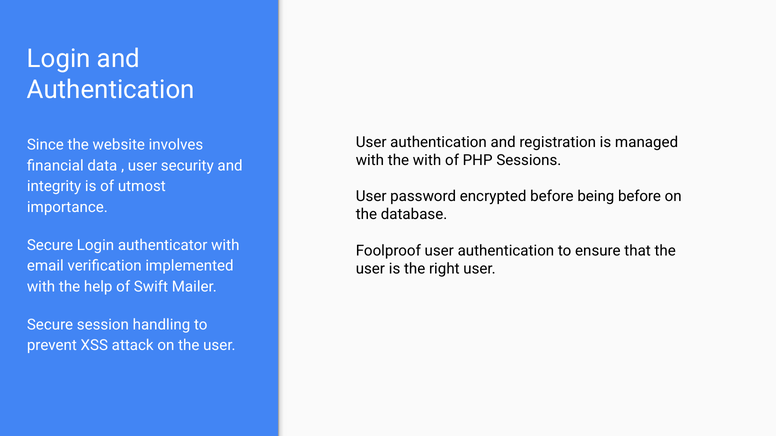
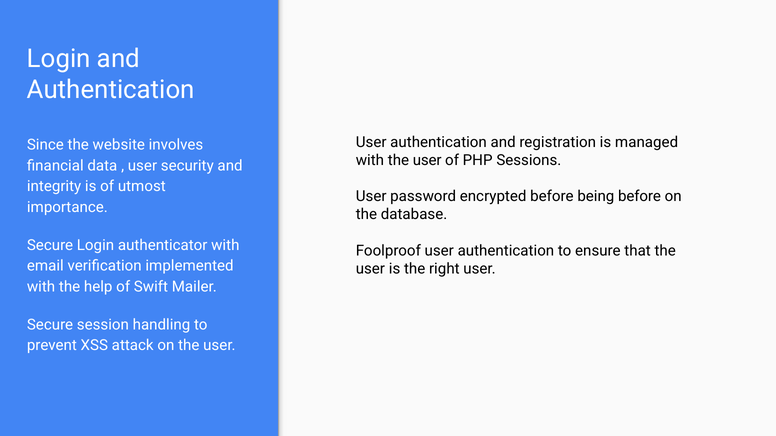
with the with: with -> user (427, 160)
